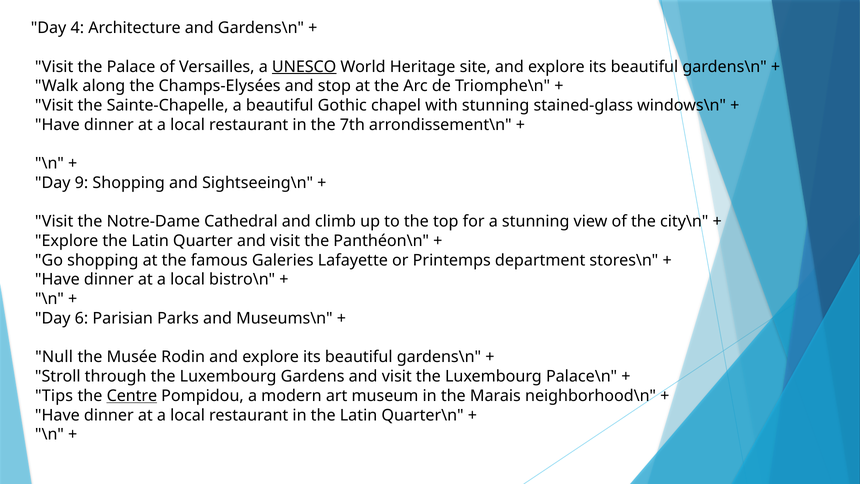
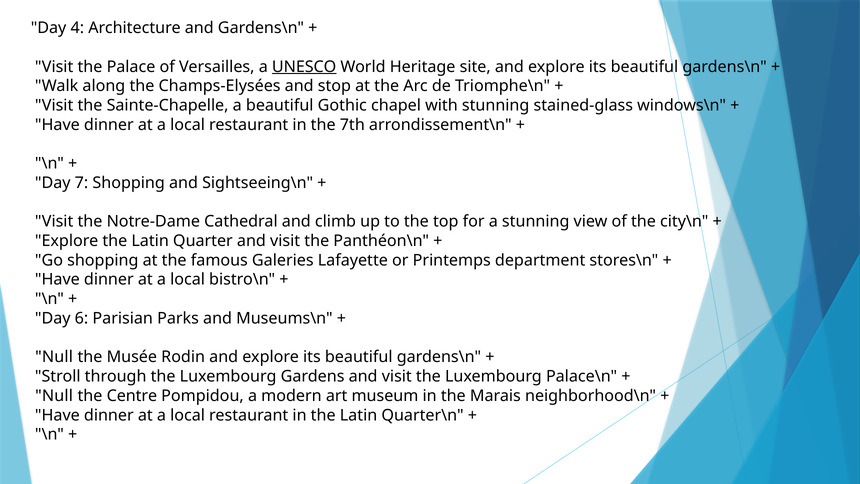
9: 9 -> 7 (82, 183)
Tips: Tips -> Null (54, 396)
Centre underline: present -> none (132, 396)
